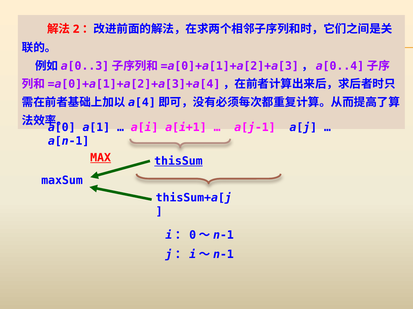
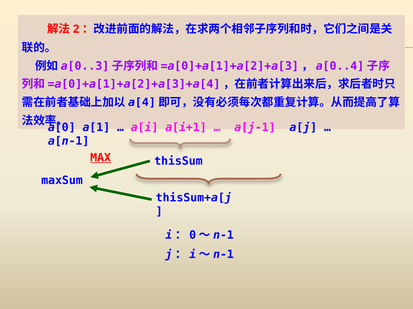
thisSum underline: present -> none (178, 161)
